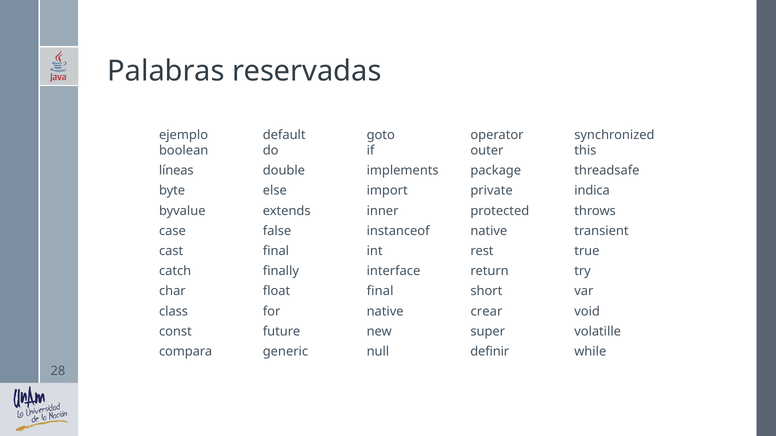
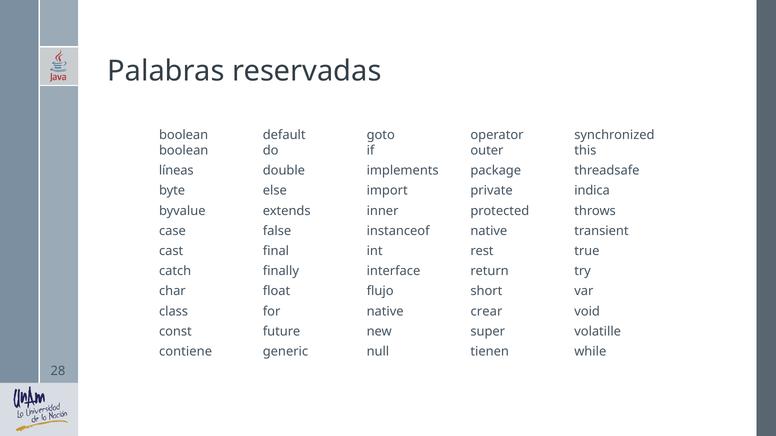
ejemplo: ejemplo -> boolean (184, 135)
float final: final -> flujo (380, 292)
compara: compara -> contiene (186, 352)
definir: definir -> tienen (490, 352)
